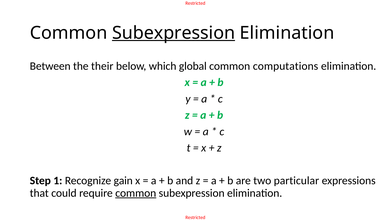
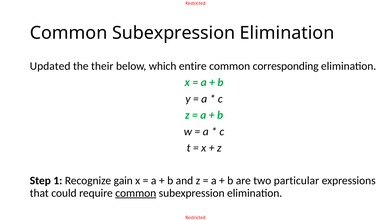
Subexpression underline: present -> none (174, 33)
Between: Between -> Updated (50, 66)
global: global -> entire (193, 66)
computations: computations -> corresponding (286, 66)
